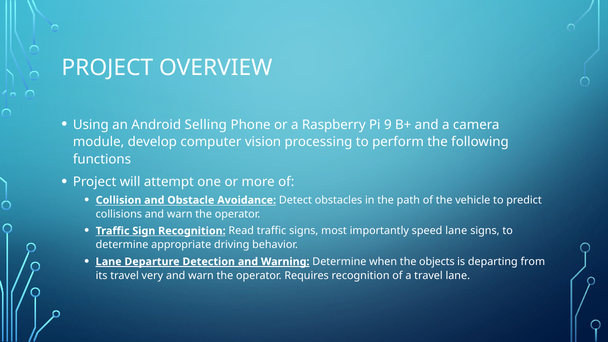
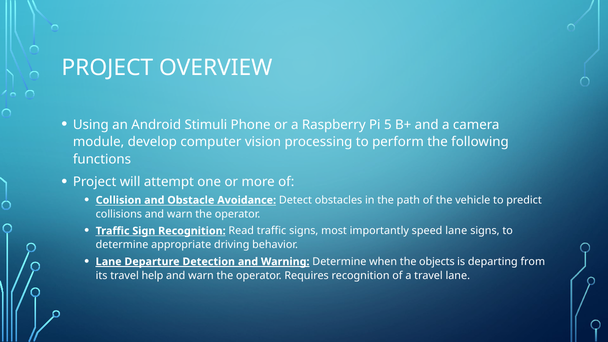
Selling: Selling -> Stimuli (206, 125)
9: 9 -> 5 (388, 125)
very: very -> help (152, 276)
